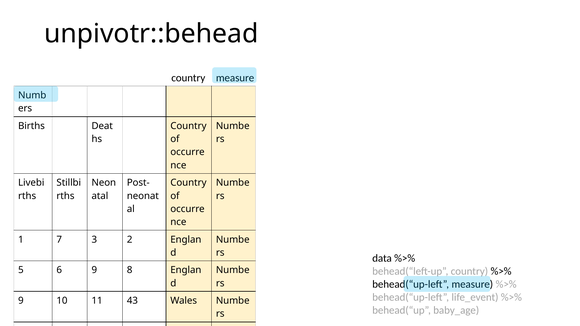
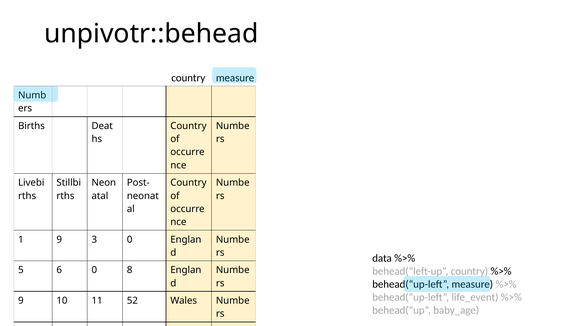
1 7: 7 -> 9 (59, 240)
3 2: 2 -> 0 (130, 240)
6 9: 9 -> 0 (94, 270)
43: 43 -> 52 (132, 301)
